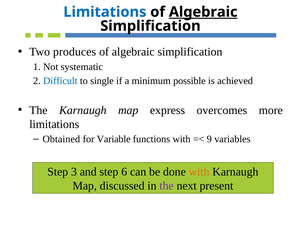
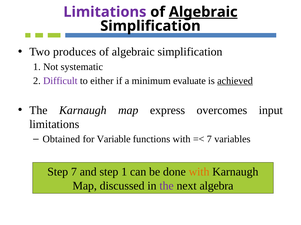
Limitations colour: blue -> purple (105, 12)
Difficult colour: blue -> purple (60, 81)
single: single -> either (102, 81)
possible: possible -> evaluate (189, 81)
achieved underline: none -> present (235, 81)
more: more -> input (271, 111)
9: 9 -> 7 (209, 140)
Step 3: 3 -> 7 (74, 172)
step 6: 6 -> 1 (124, 172)
present: present -> algebra (217, 186)
